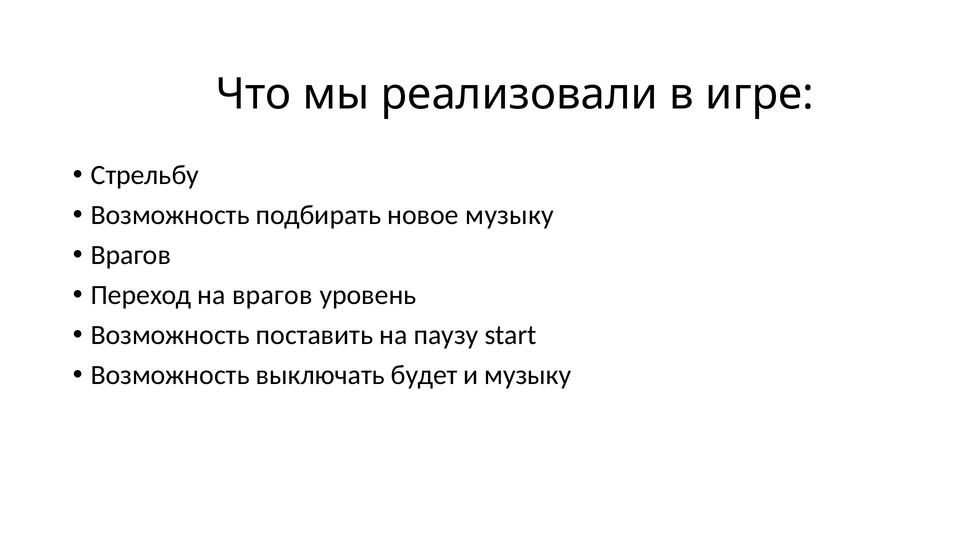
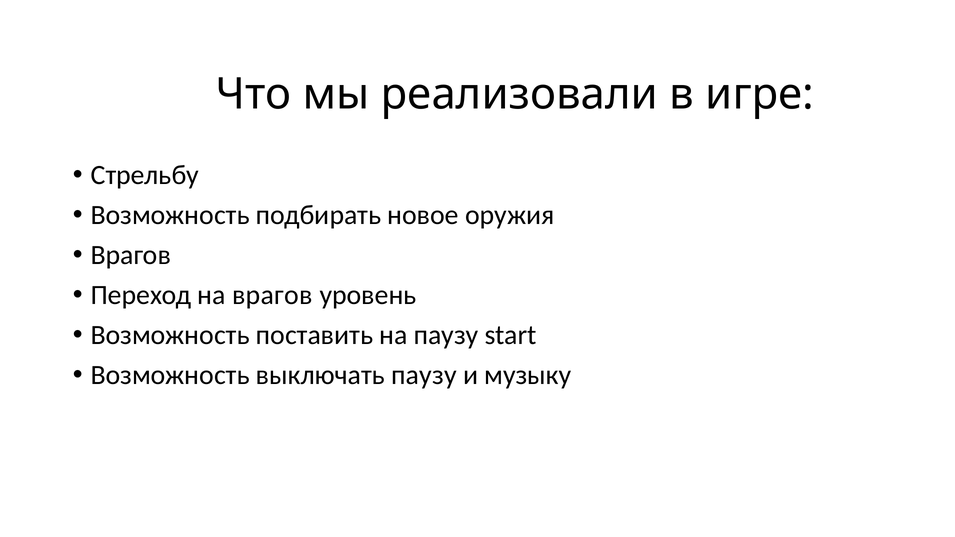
новое музыку: музыку -> оружия (510, 215)
выключать будет: будет -> паузу (424, 375)
